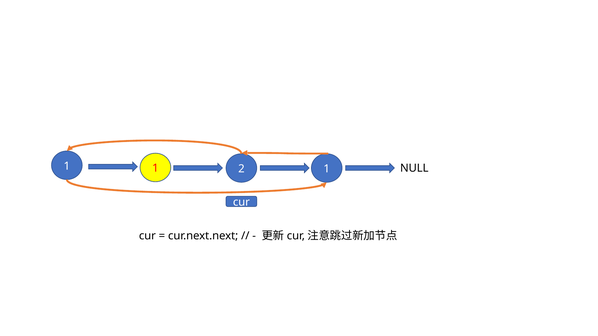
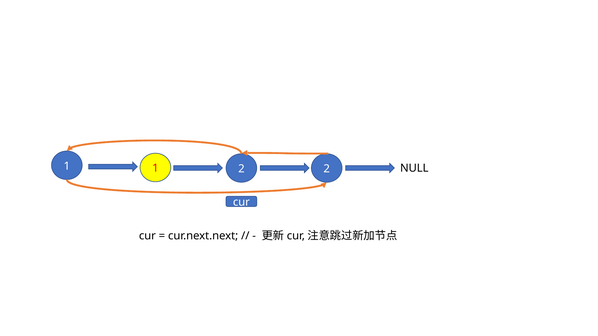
2 1: 1 -> 2 (327, 169)
